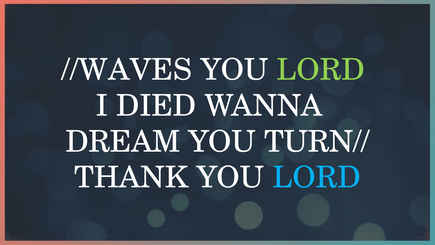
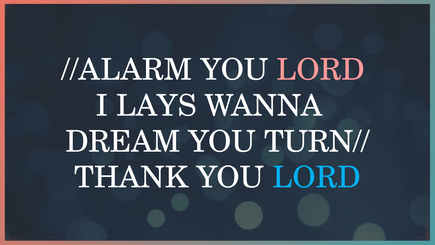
//WAVES: //WAVES -> //ALARM (127, 70)
LORD colour: light green -> pink (321, 70)
DIED: DIED -> LAYS (156, 106)
